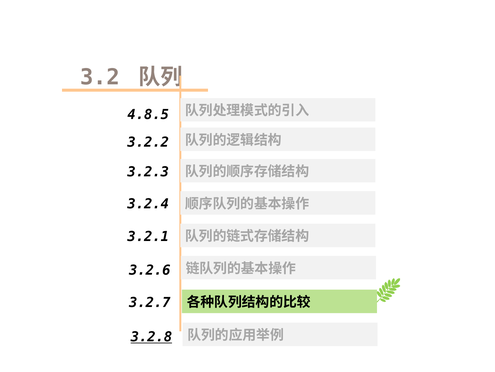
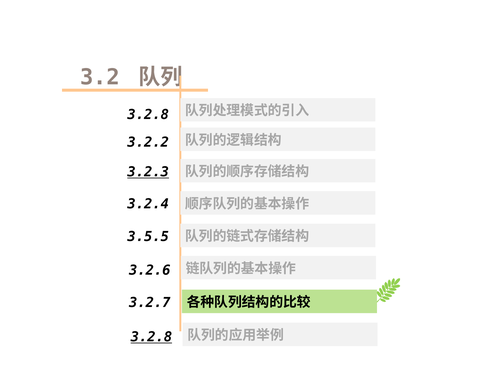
4.8.5: 4.8.5 -> 3.2.8 (148, 114)
3.2.3 underline: none -> present (148, 172)
3.2.1: 3.2.1 -> 3.5.5 (148, 236)
